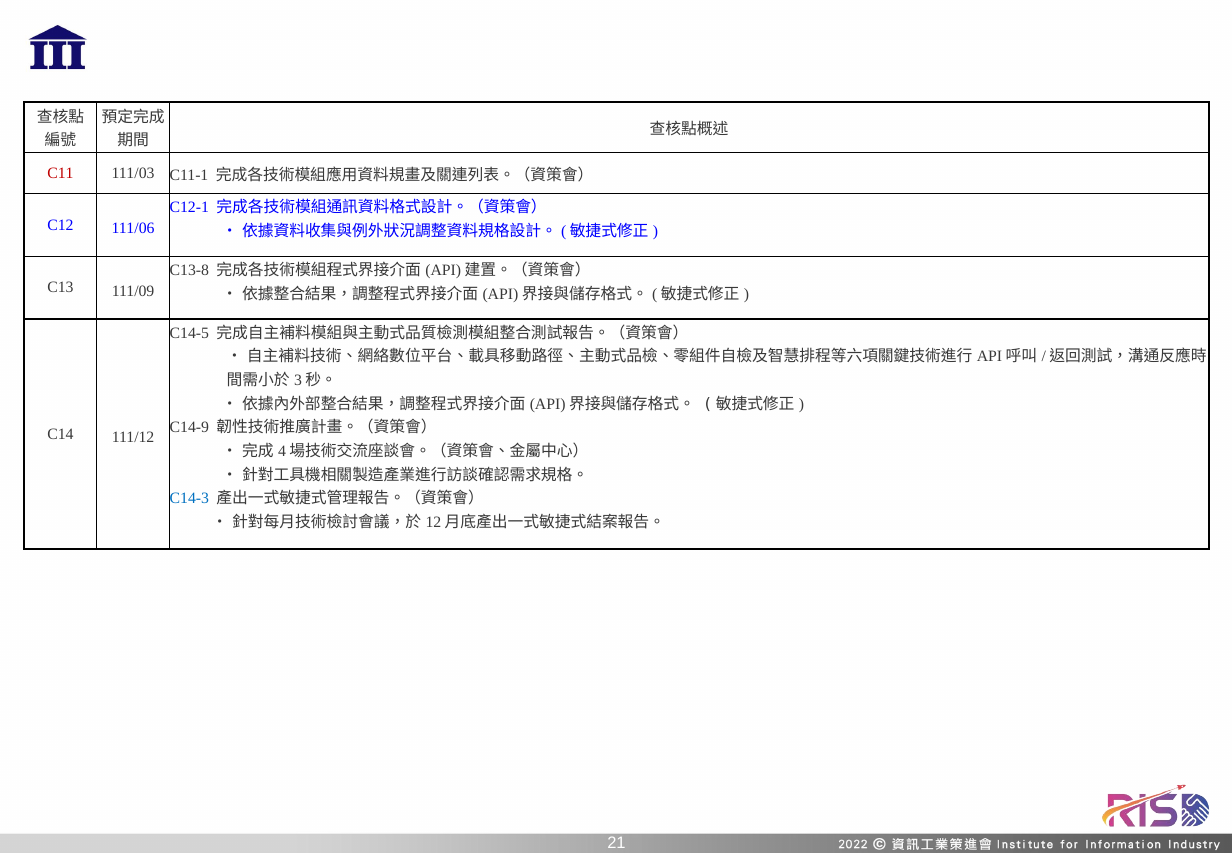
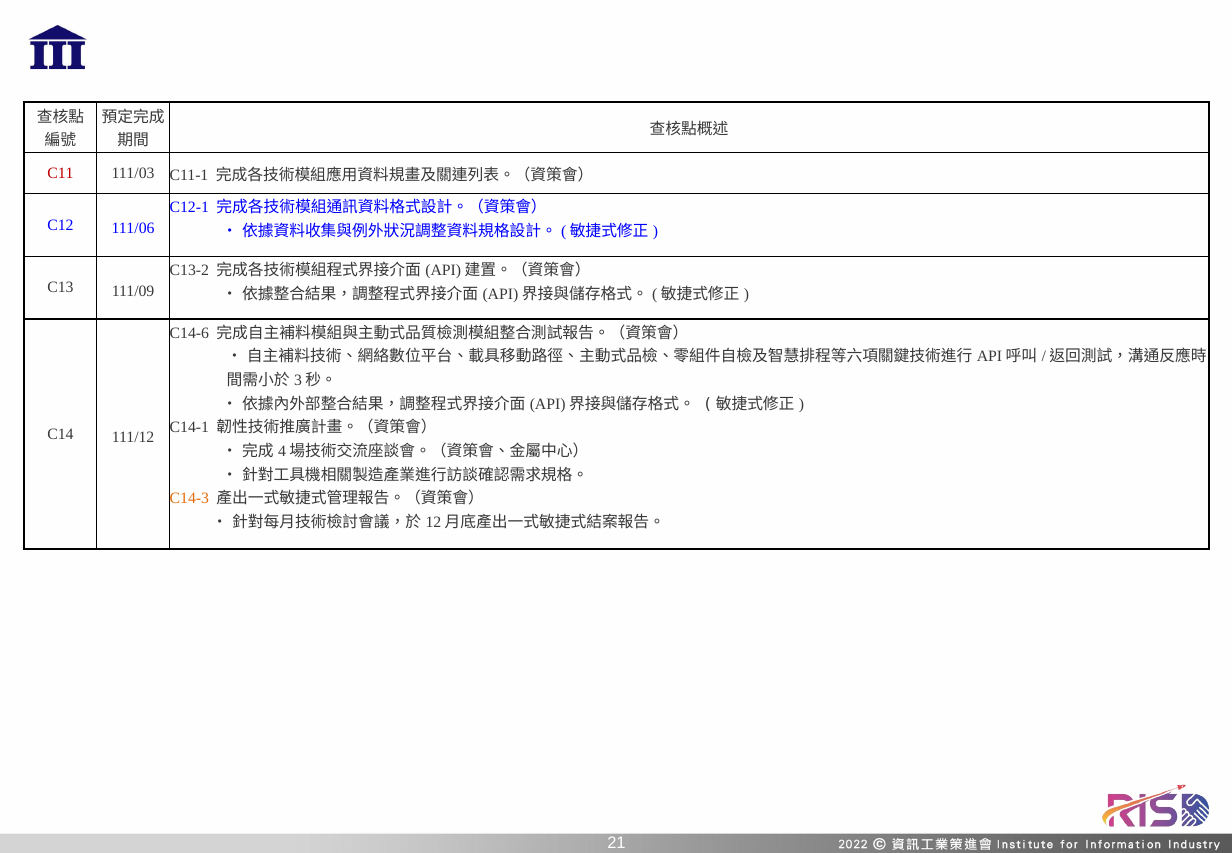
C13-8: C13-8 -> C13-2 (189, 270)
C14-5: C14-5 -> C14-6 (189, 333)
C14-9: C14-9 -> C14-1 (189, 428)
C14-3 colour: blue -> orange (189, 499)
